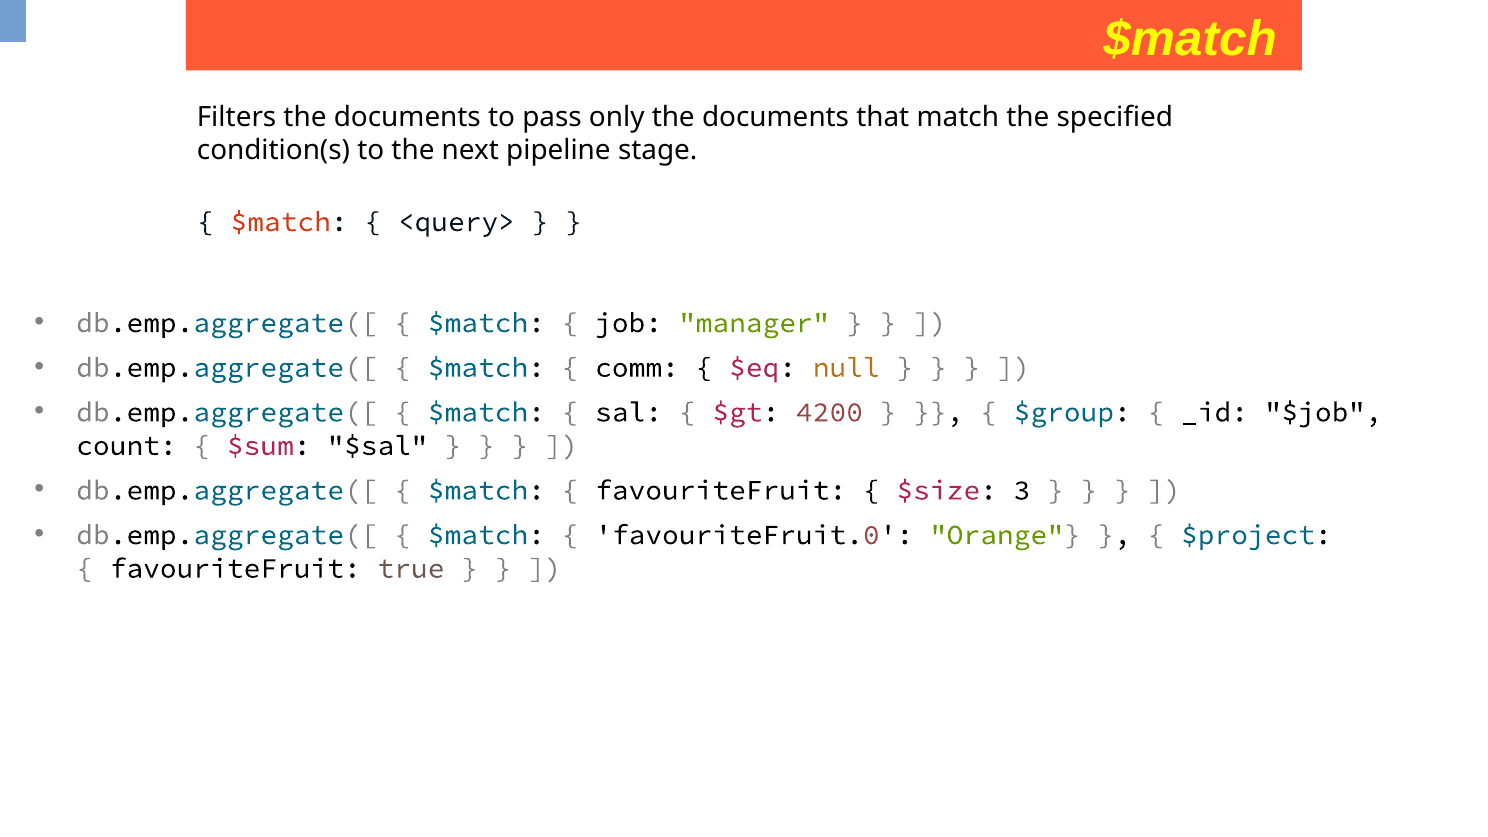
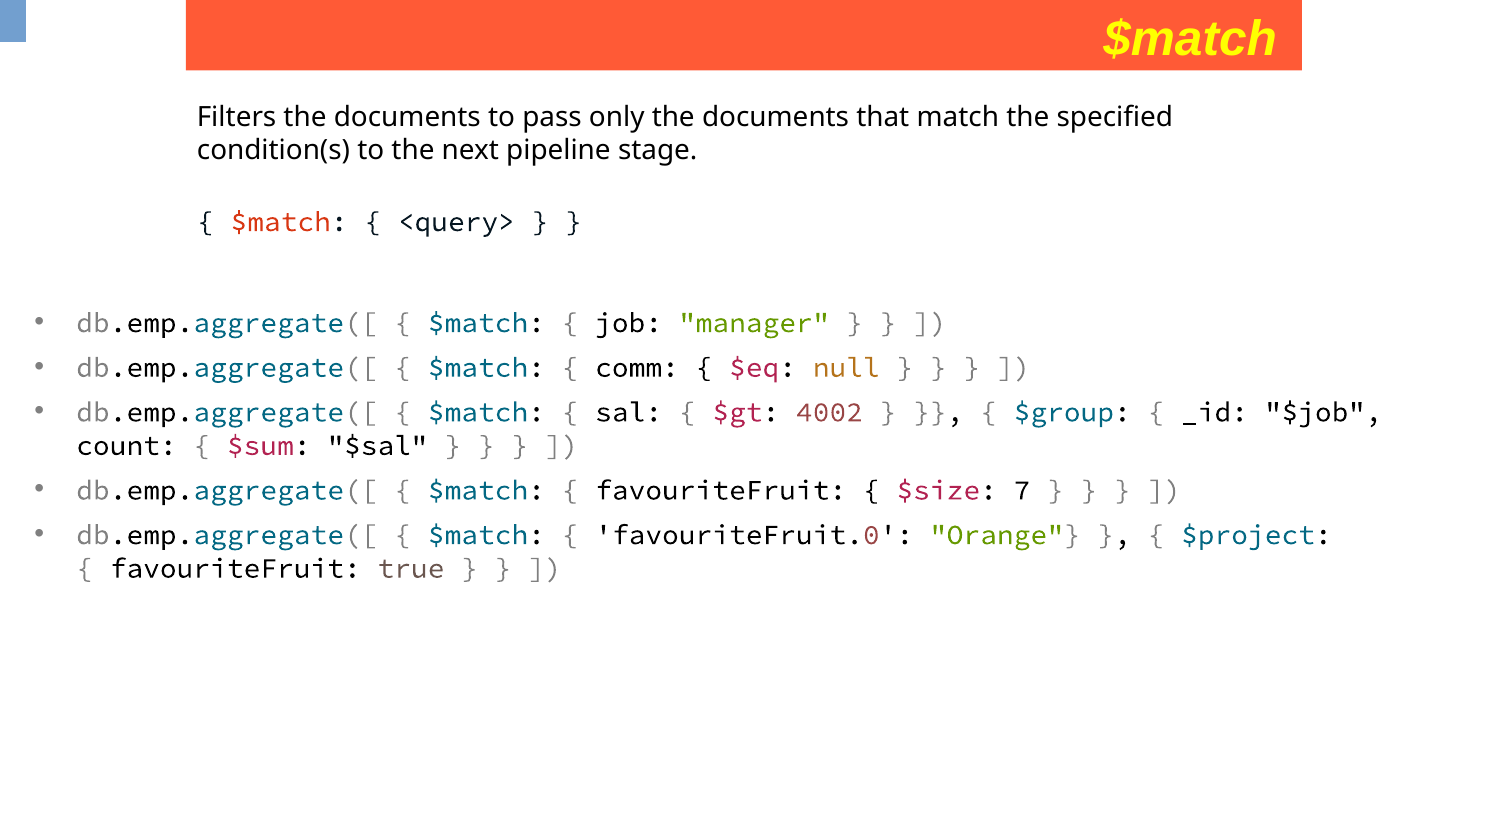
4200: 4200 -> 4002 (829, 412)
3: 3 -> 7 (1022, 490)
